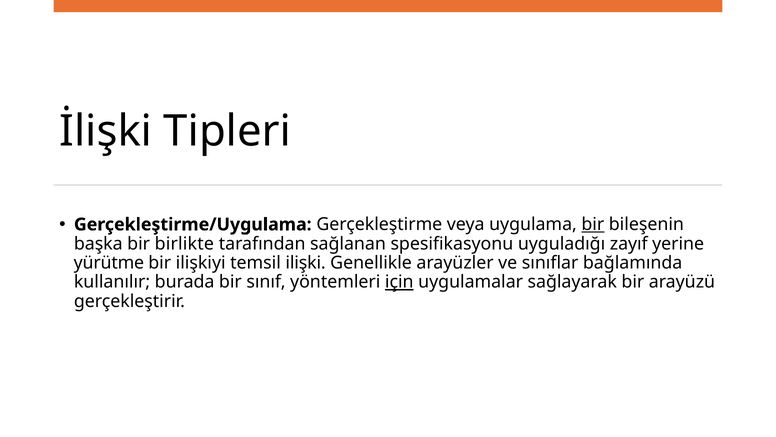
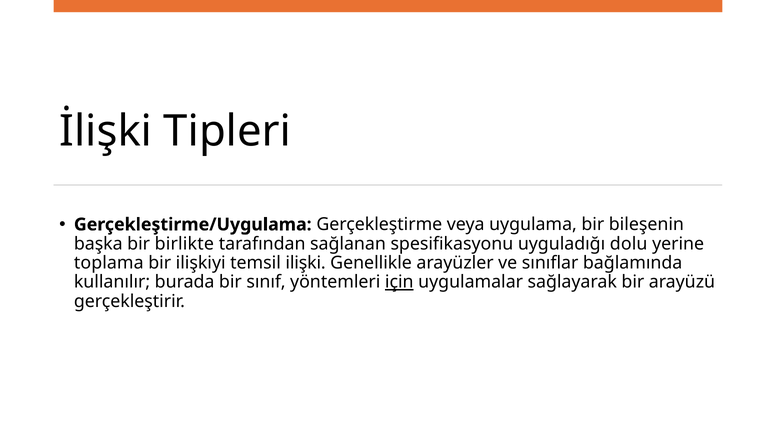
bir underline: present -> none (593, 224)
zayıf: zayıf -> dolu (629, 243)
yürütme: yürütme -> toplama (109, 263)
